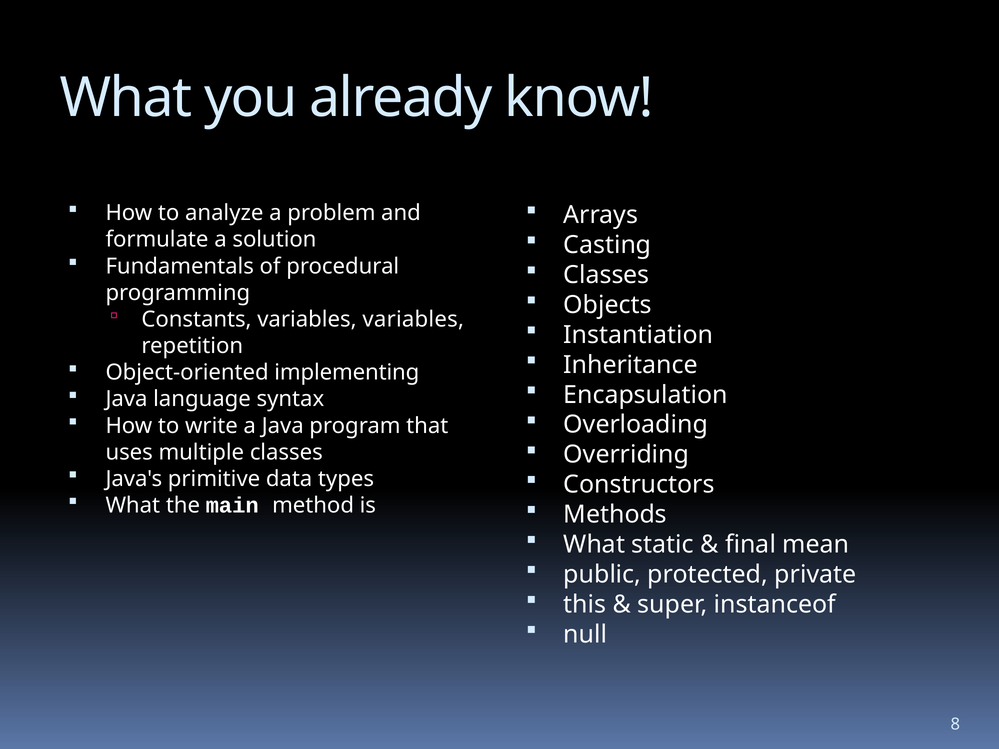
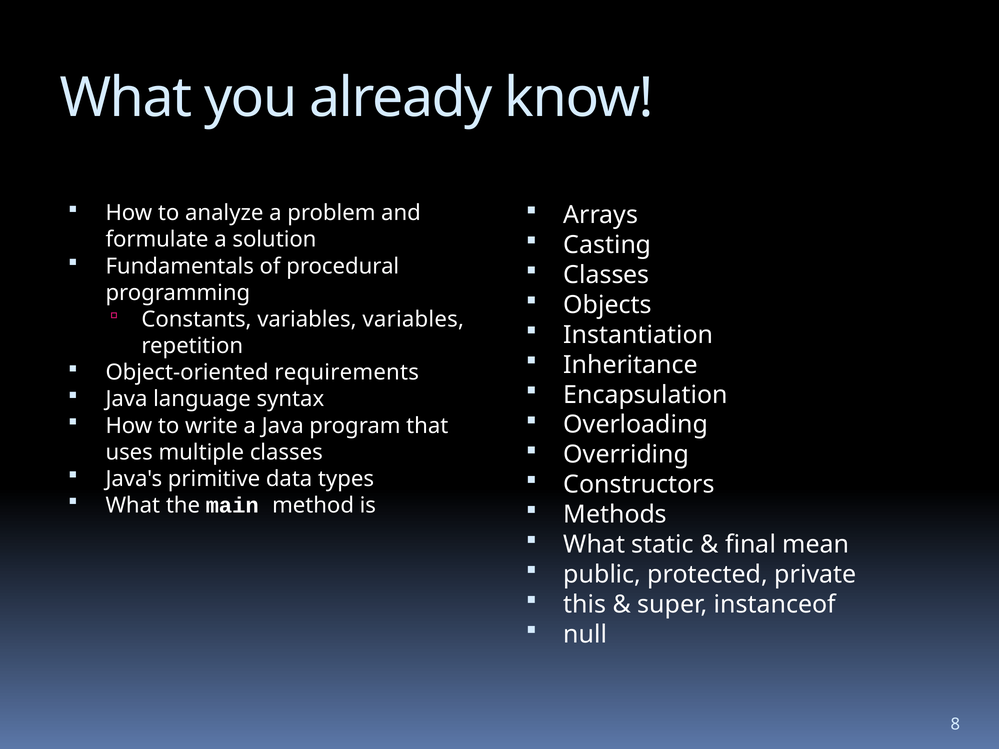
implementing: implementing -> requirements (347, 373)
